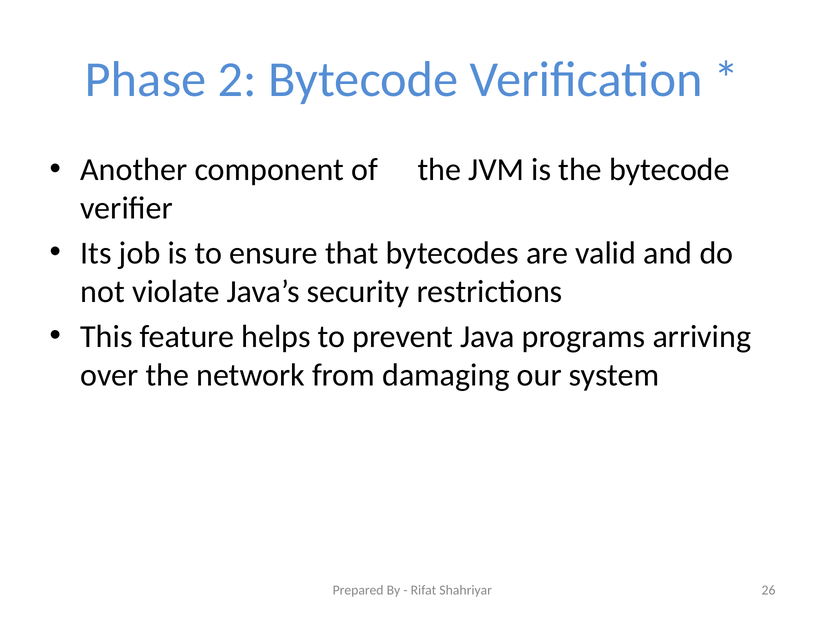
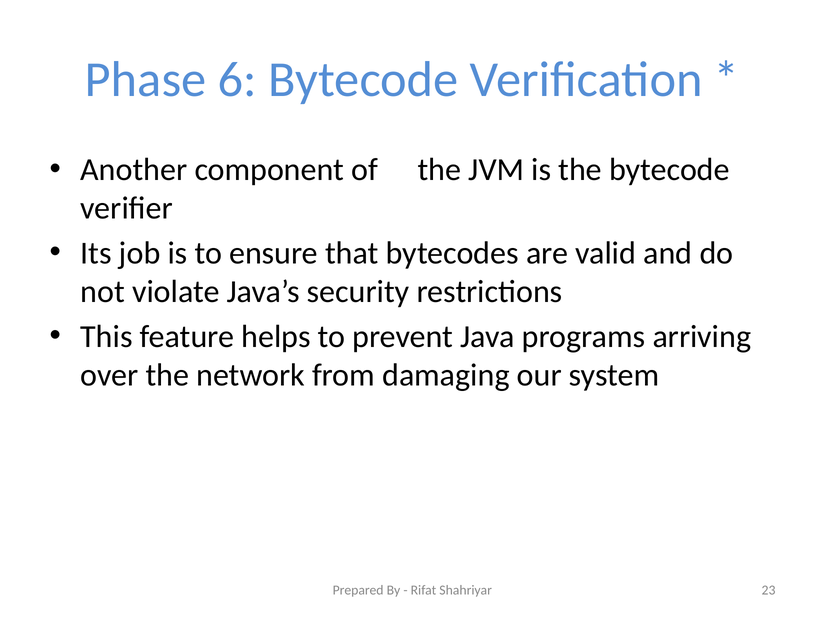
2: 2 -> 6 (237, 80)
26: 26 -> 23 (769, 591)
